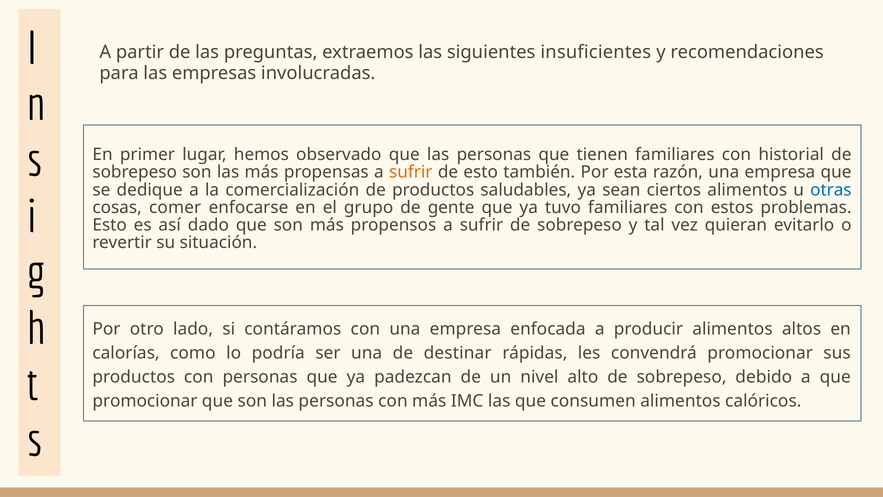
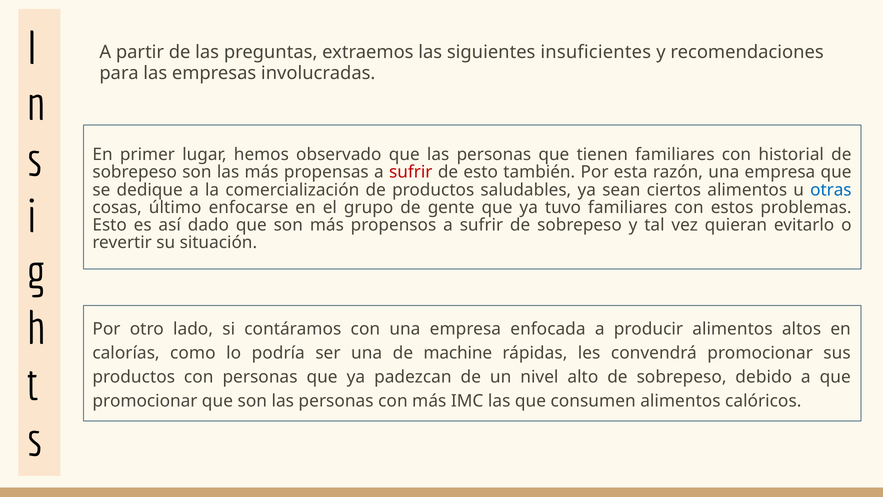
sufrir colour: orange -> red (411, 172)
comer: comer -> último (175, 207)
destinar: destinar -> machine (458, 353)
